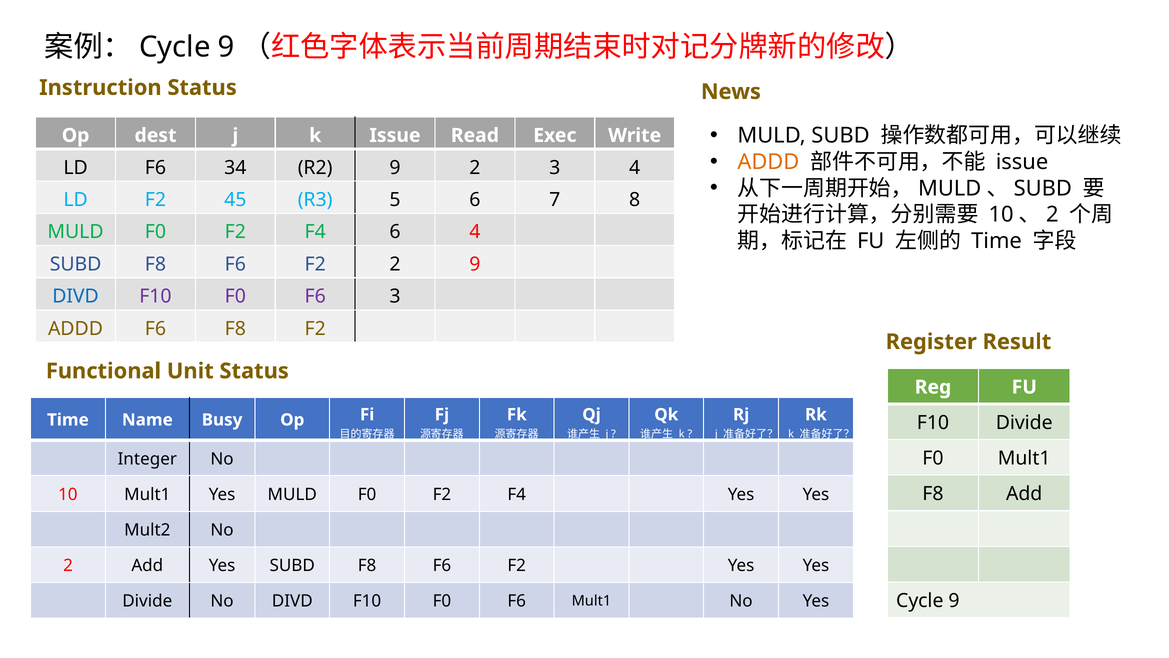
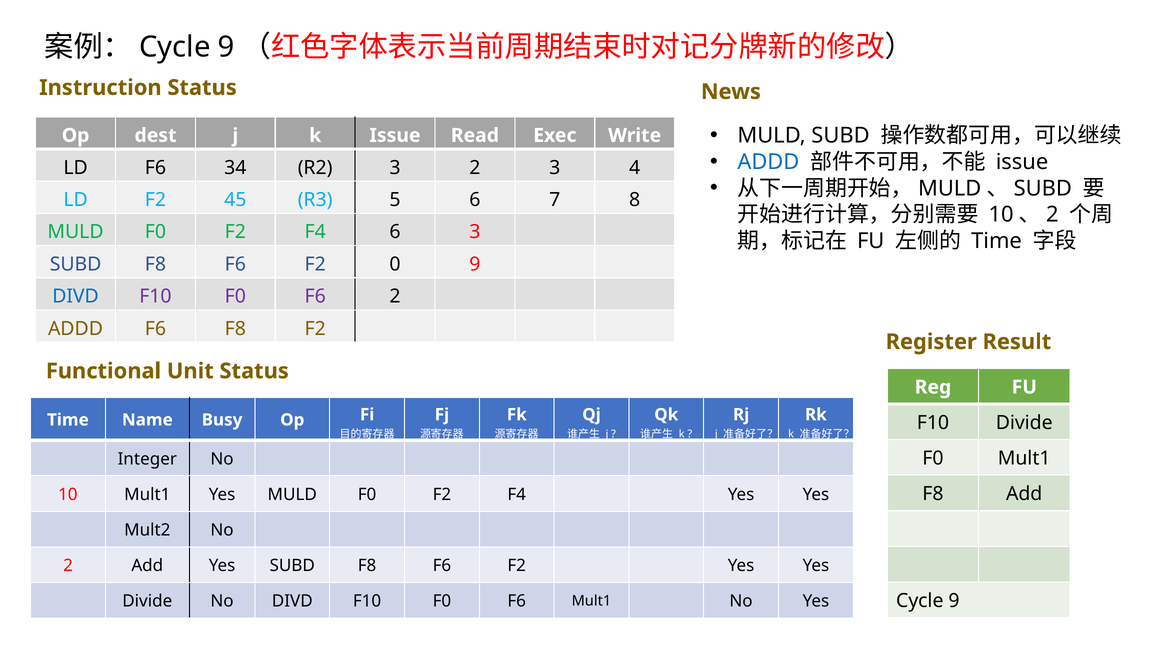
ADDD colour: orange -> blue (768, 162)
R2 9: 9 -> 3 (395, 168)
6 4: 4 -> 3 (475, 232)
F2 2: 2 -> 0 (395, 264)
F6 3: 3 -> 2 (395, 296)
